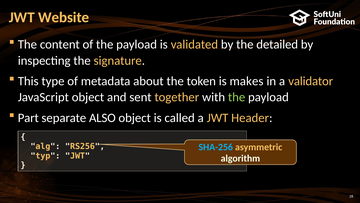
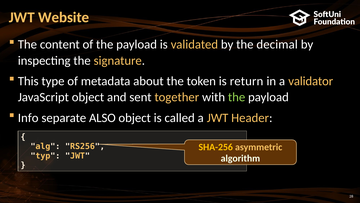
detailed: detailed -> decimal (277, 44)
makes: makes -> return (247, 81)
Part: Part -> Info (28, 118)
SHA-256 colour: light blue -> yellow (216, 147)
